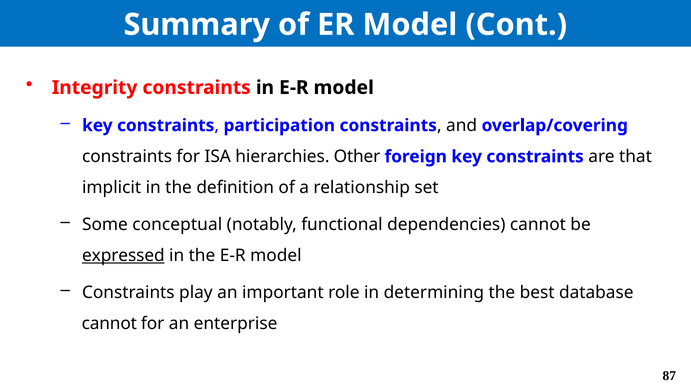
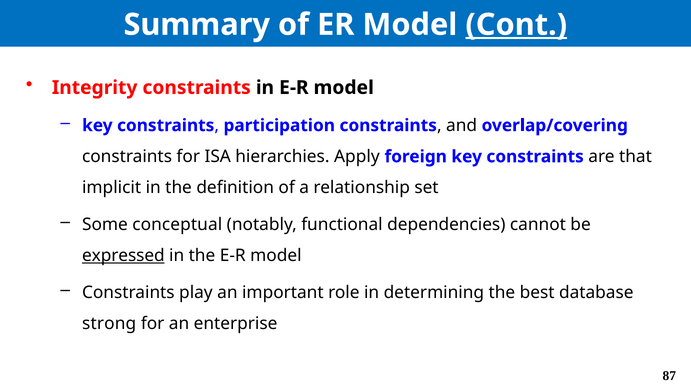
Cont underline: none -> present (516, 25)
Other: Other -> Apply (357, 156)
cannot: cannot -> strong (109, 323)
